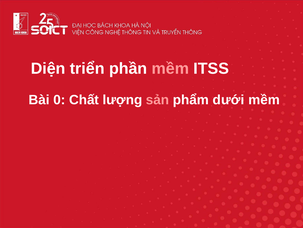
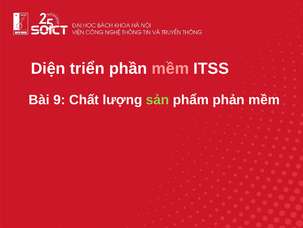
0: 0 -> 9 (59, 100)
sản colour: pink -> light green (158, 100)
dưới: dưới -> phản (229, 100)
